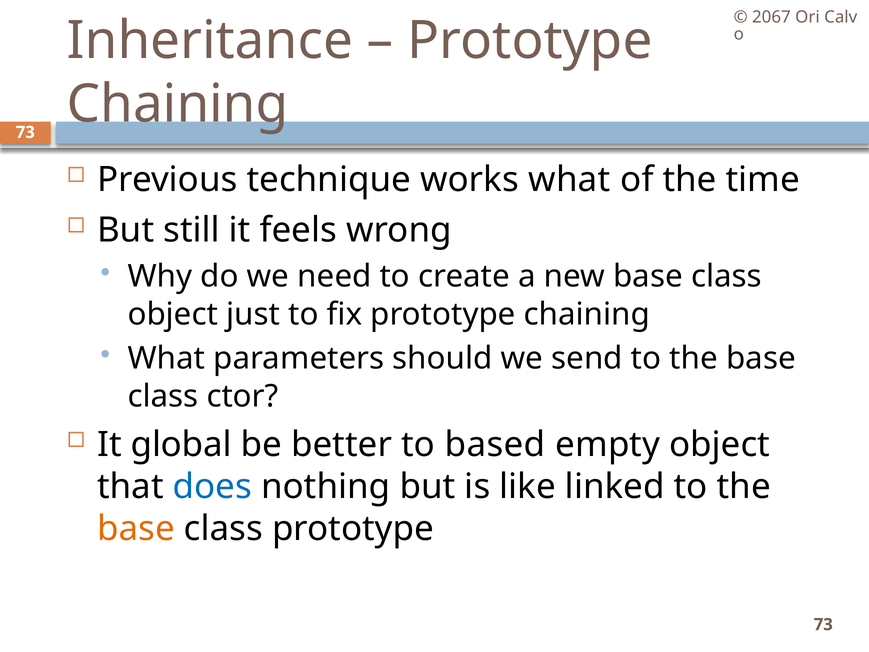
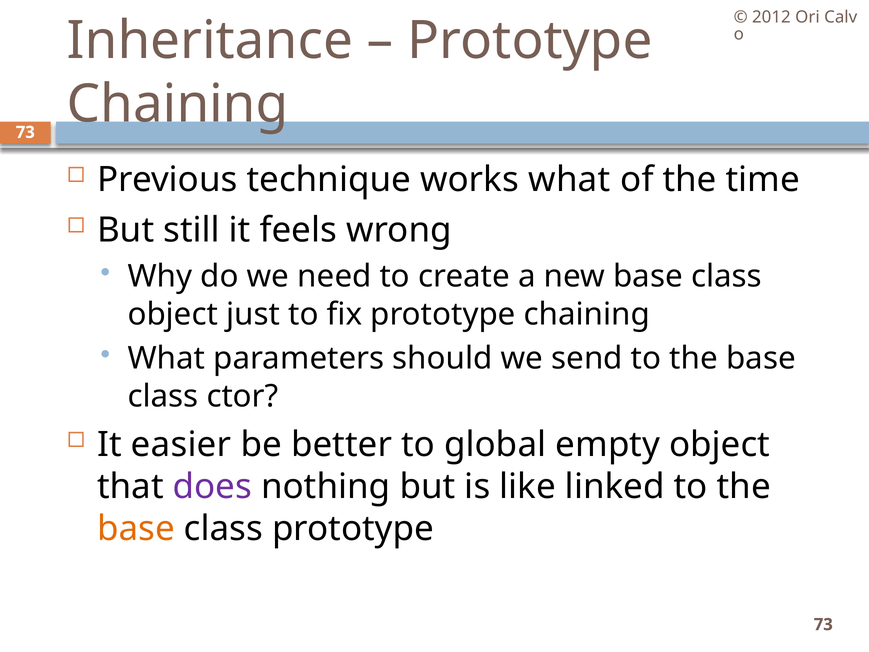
2067: 2067 -> 2012 (771, 17)
global: global -> easier (181, 445)
based: based -> global (495, 445)
does colour: blue -> purple (212, 487)
